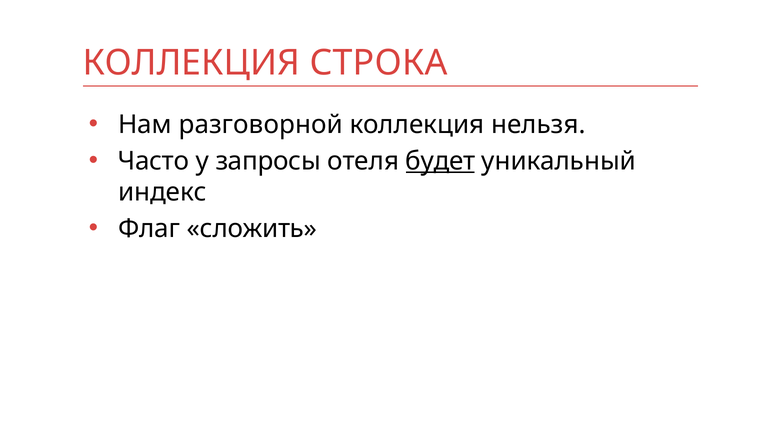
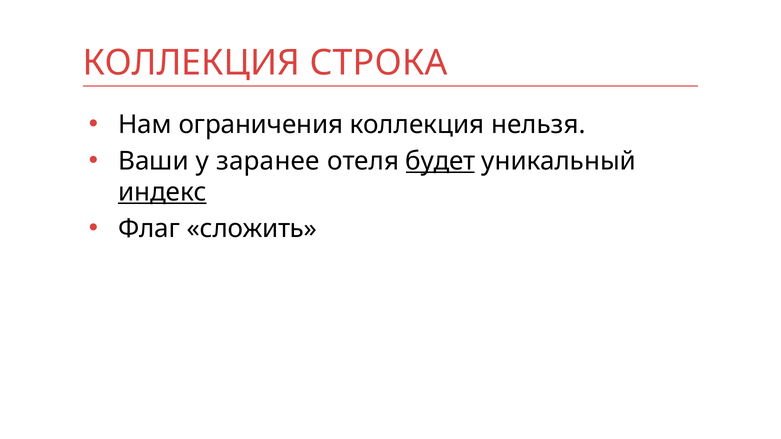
разговорной: разговорной -> ограничения (261, 125)
Часто: Часто -> Ваши (153, 161)
запросы: запросы -> заранее (268, 161)
индекс underline: none -> present (162, 192)
